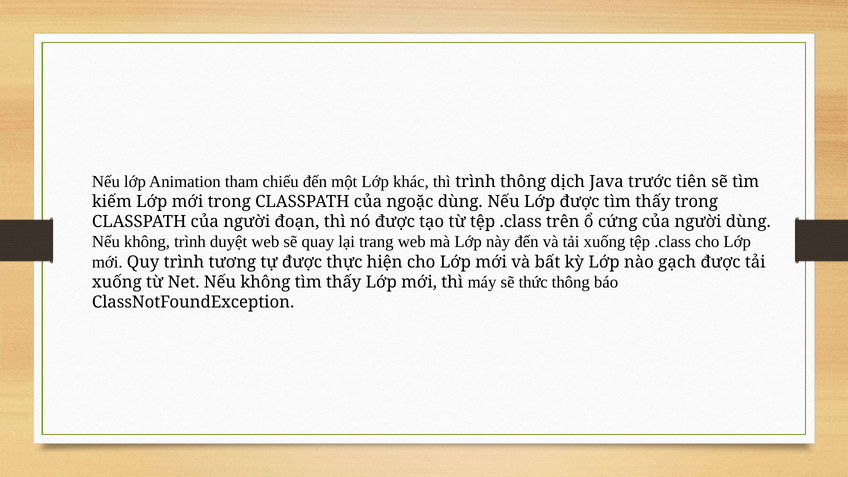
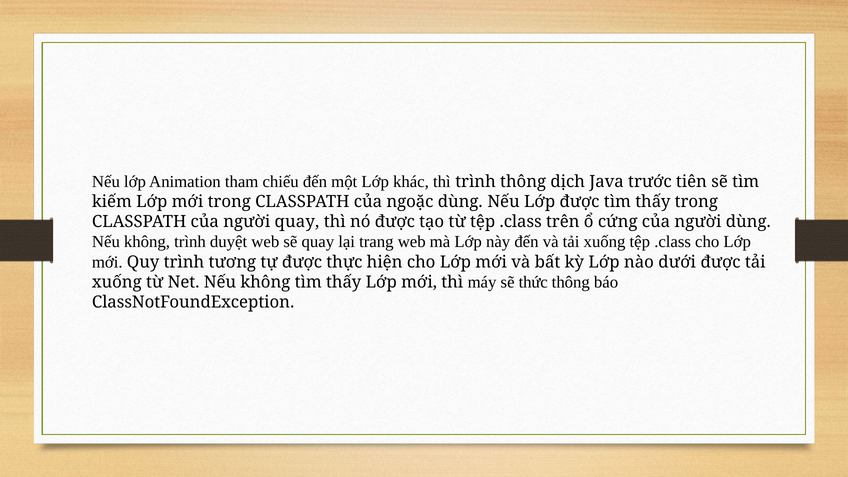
người đoạn: đoạn -> quay (297, 222)
gạch: gạch -> dưới (677, 262)
